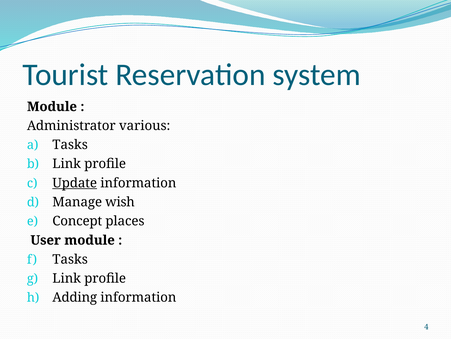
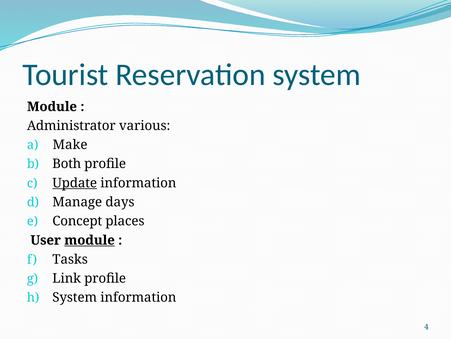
Tasks: Tasks -> Make (70, 145)
Link: Link -> Both (67, 164)
wish: wish -> days (120, 202)
module underline: none -> present (90, 240)
Adding: Adding -> System (75, 297)
